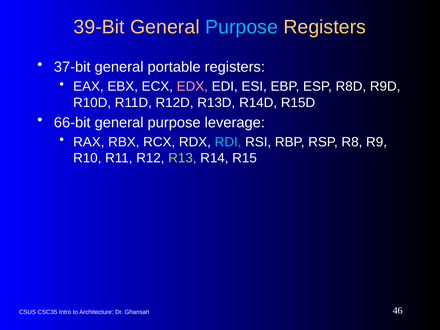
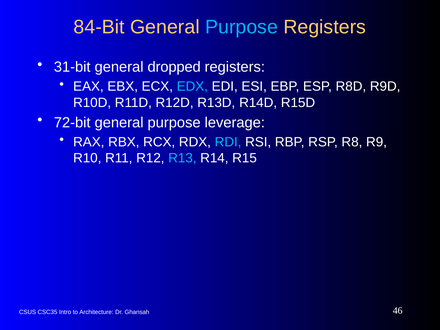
39-Bit: 39-Bit -> 84-Bit (99, 27)
37-bit: 37-bit -> 31-bit (72, 67)
portable: portable -> dropped (174, 67)
EDX colour: pink -> light blue (192, 86)
66-bit: 66-bit -> 72-bit (72, 122)
R13 colour: light green -> light blue (182, 158)
